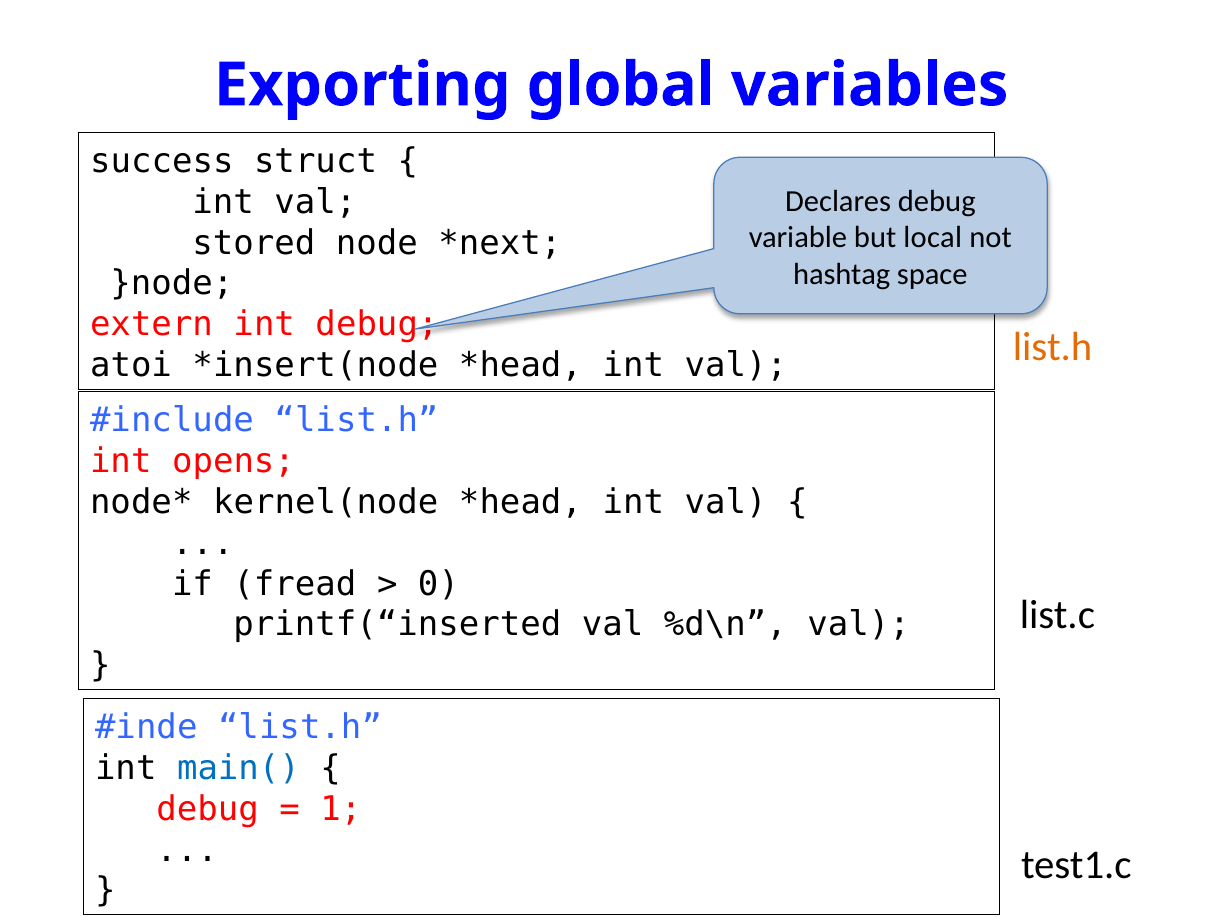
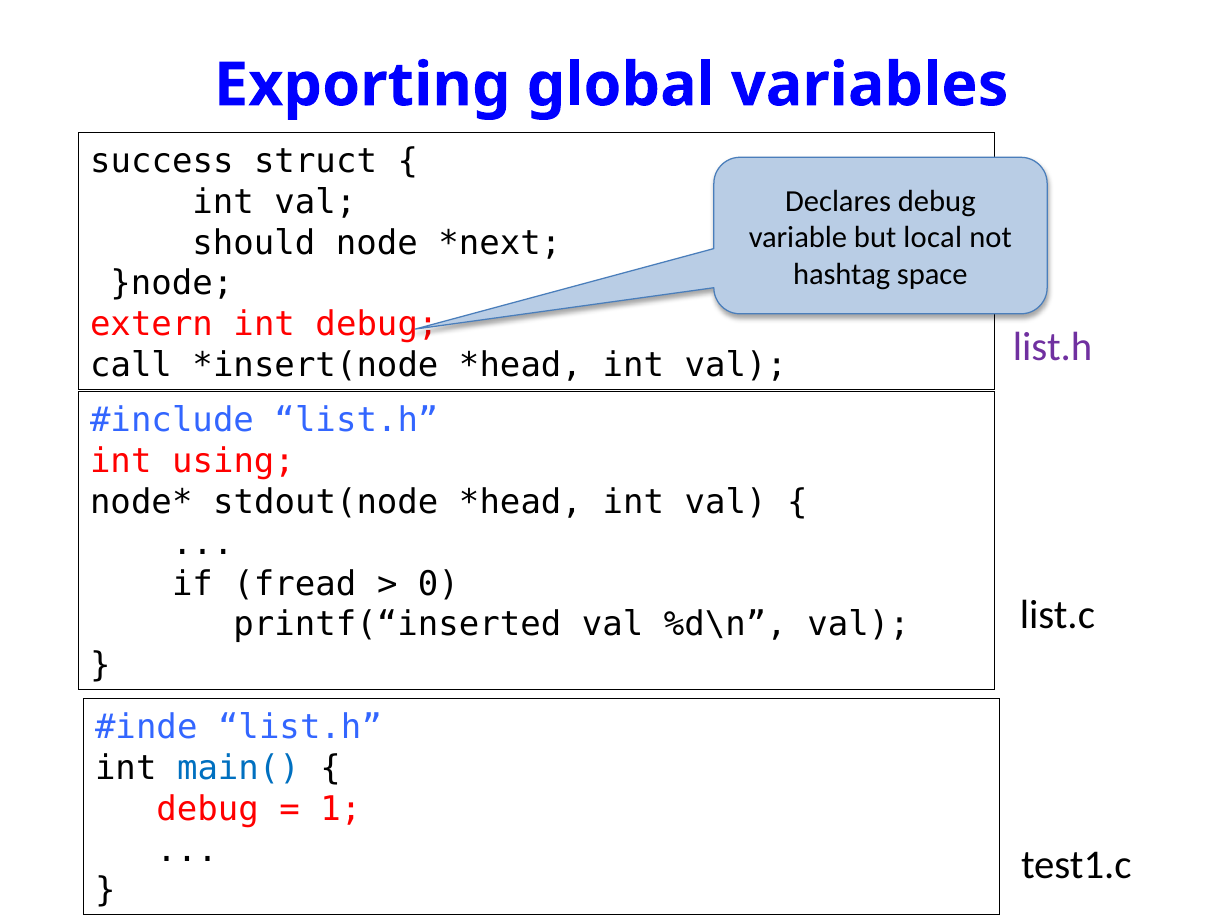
stored: stored -> should (254, 243)
list.h colour: orange -> purple (1053, 347)
atoi: atoi -> call (131, 365)
opens: opens -> using (234, 462)
kernel(node: kernel(node -> stdout(node (326, 502)
